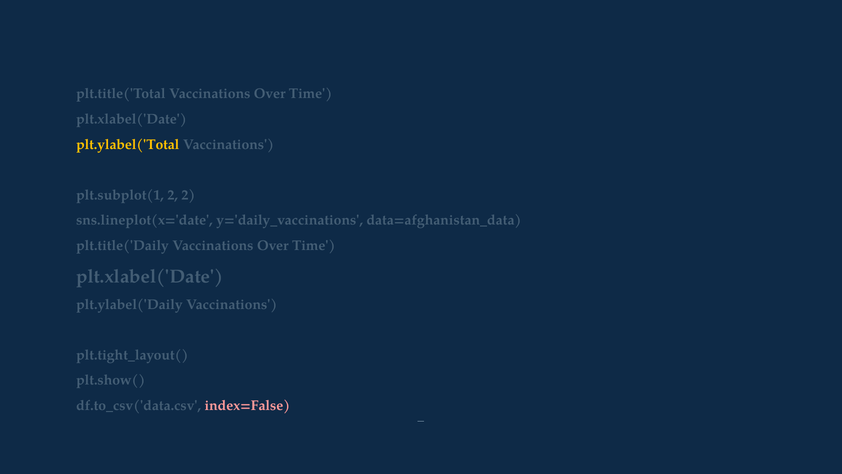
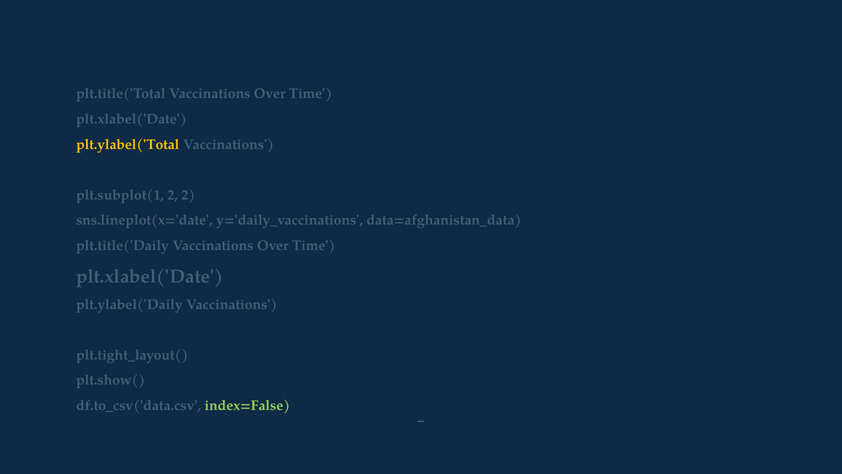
index=False colour: pink -> light green (247, 405)
